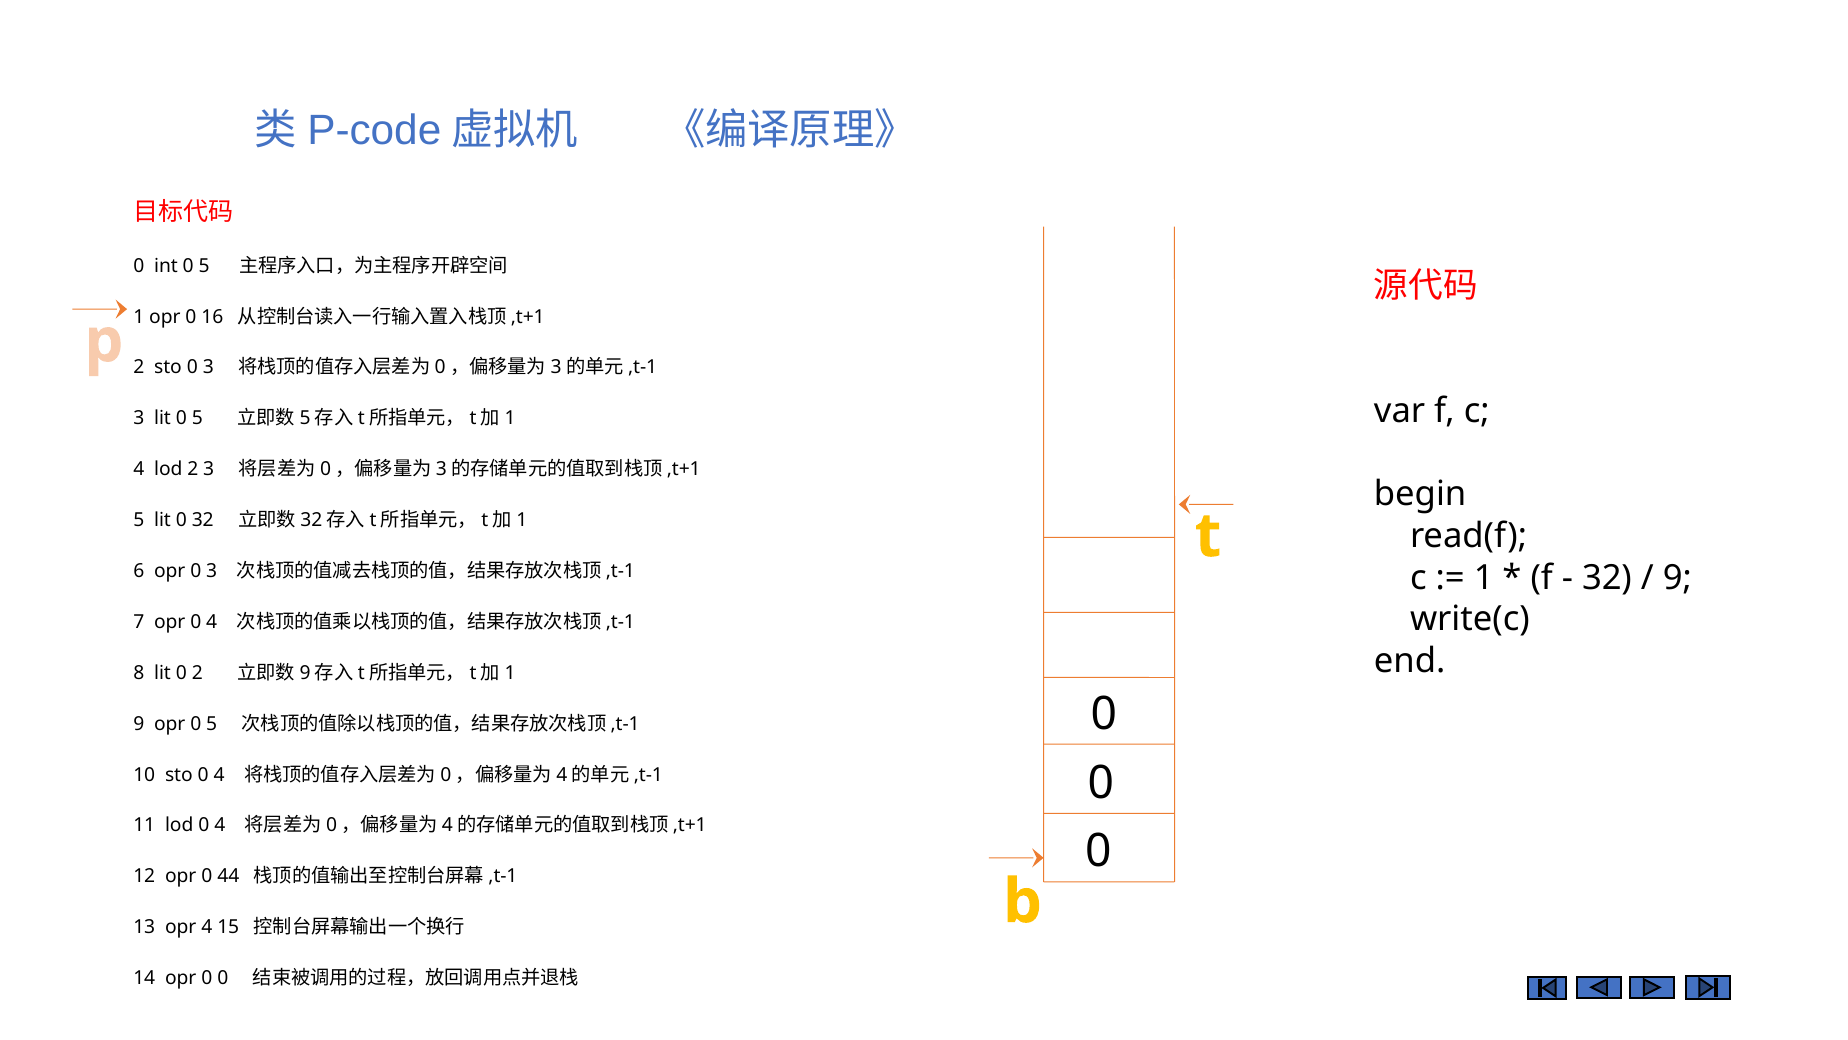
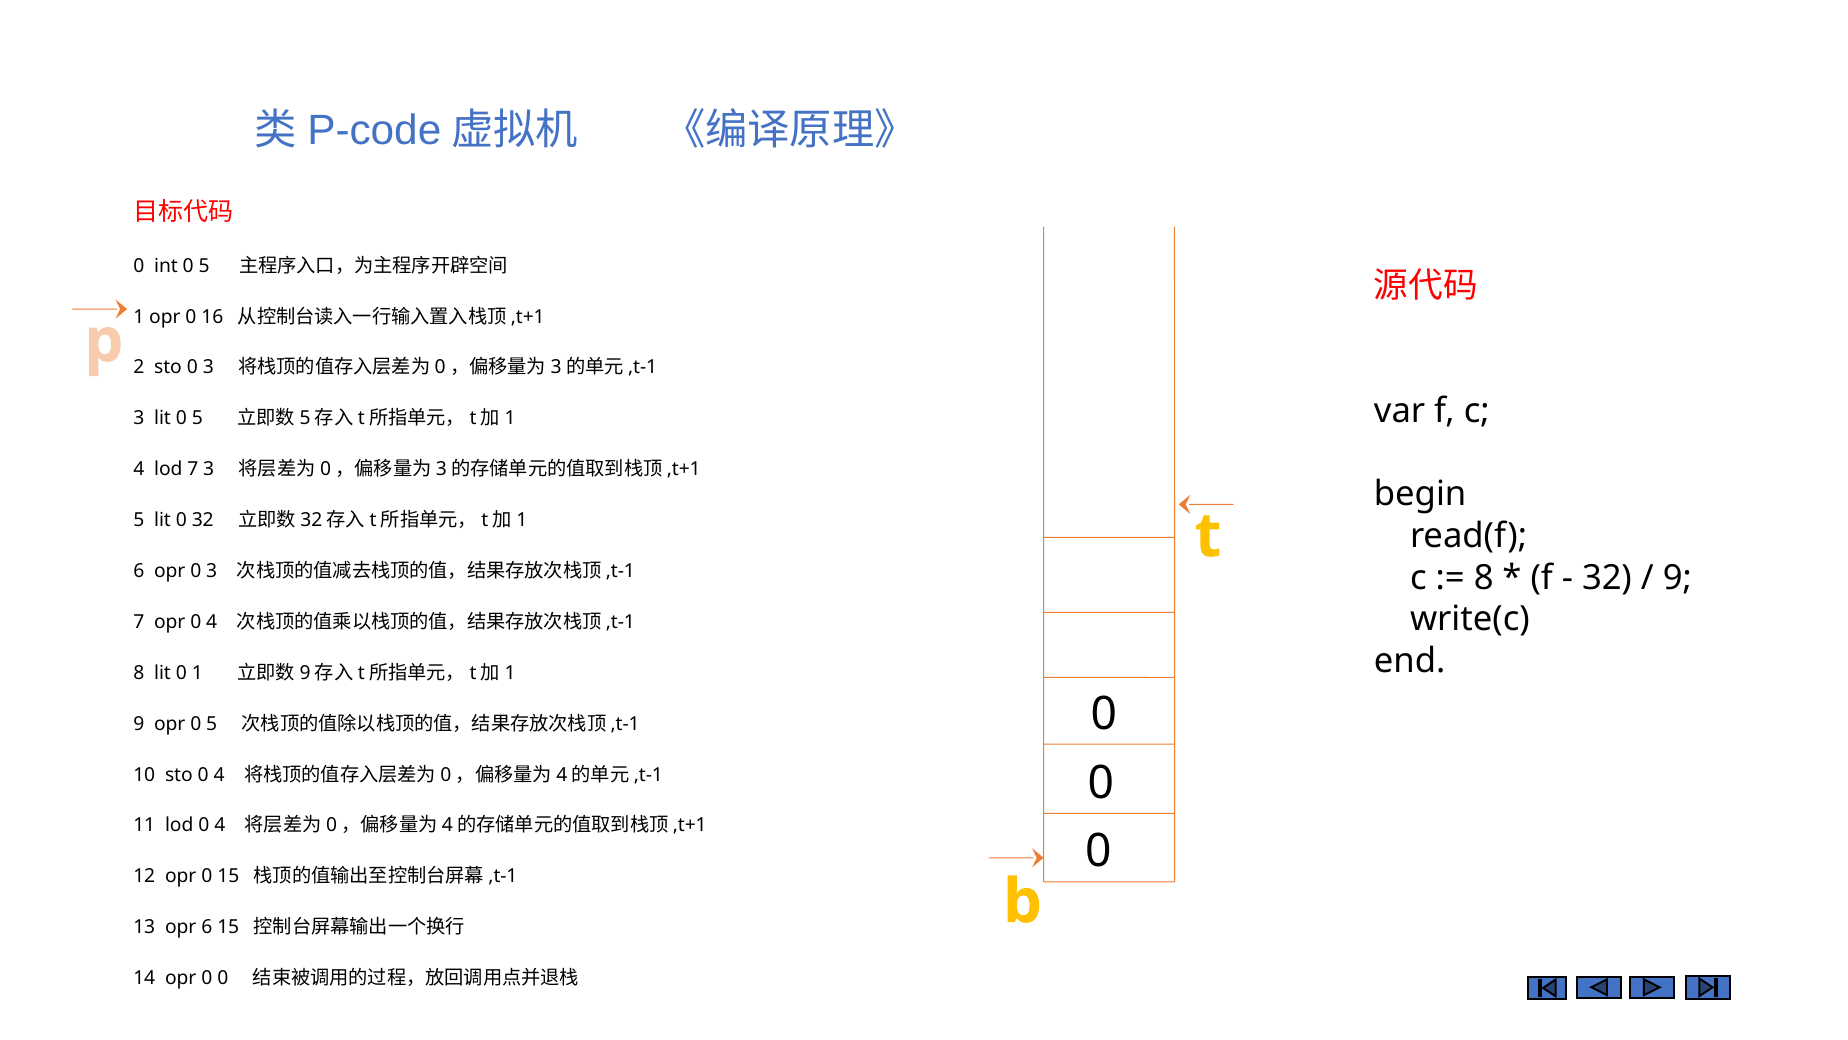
lod 2: 2 -> 7 (193, 469)
1: 1 -> 8 (1484, 577)
0 2: 2 -> 1 (197, 673)
0 44: 44 -> 15 (228, 876)
opr 4: 4 -> 6 (207, 927)
